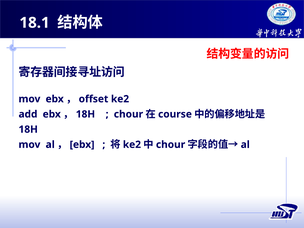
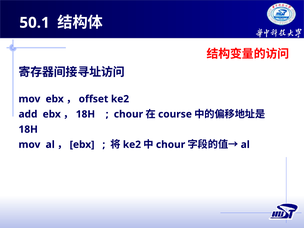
18.1: 18.1 -> 50.1 (35, 23)
